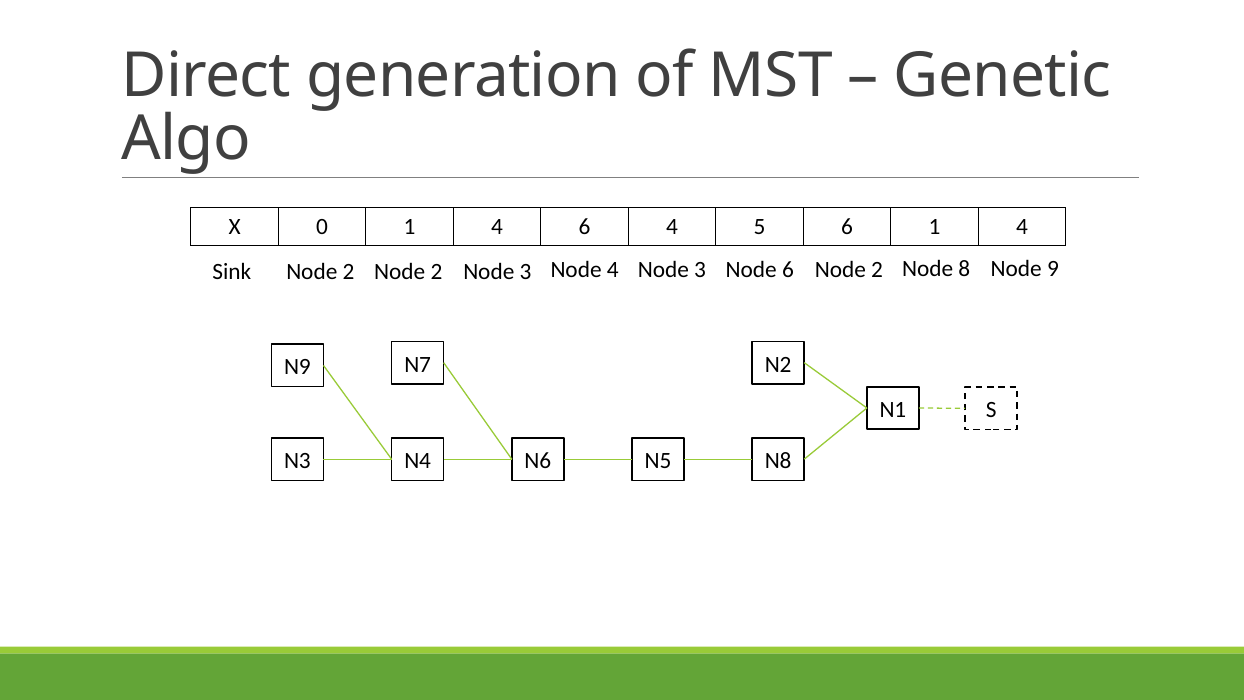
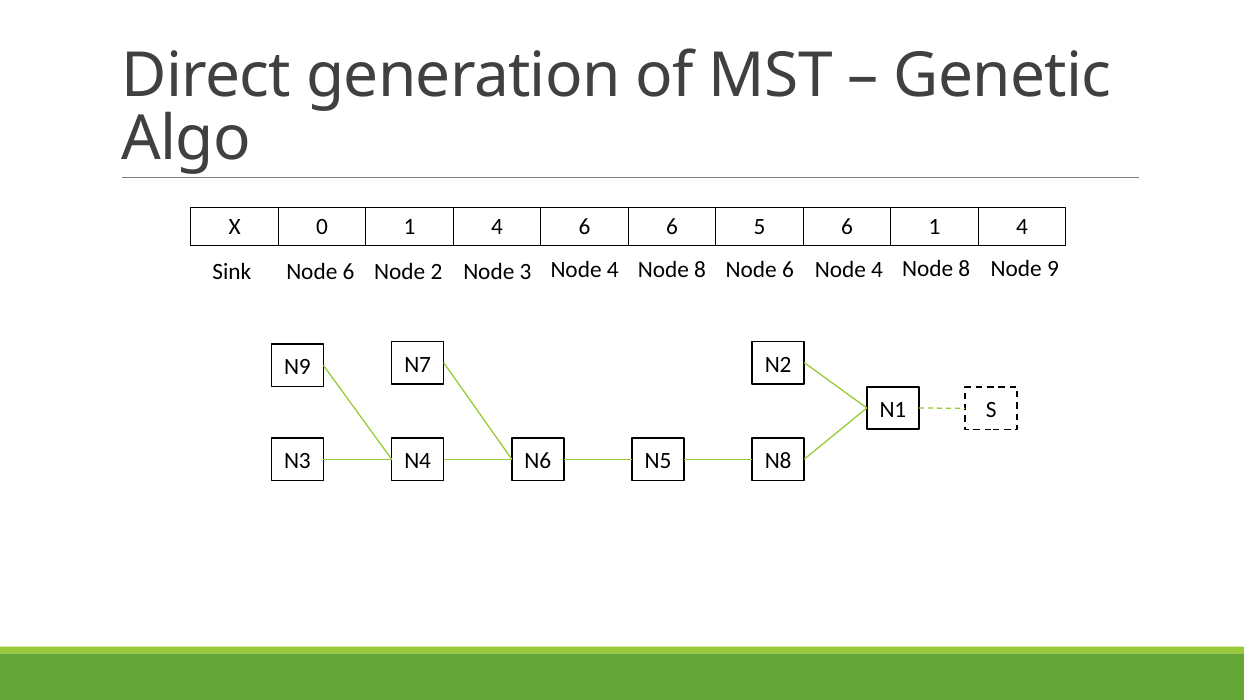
6 4: 4 -> 6 (672, 227)
2: 2 -> 6 (349, 271)
3: 3 -> 8 (700, 270)
6 Node 2: 2 -> 4 (877, 270)
